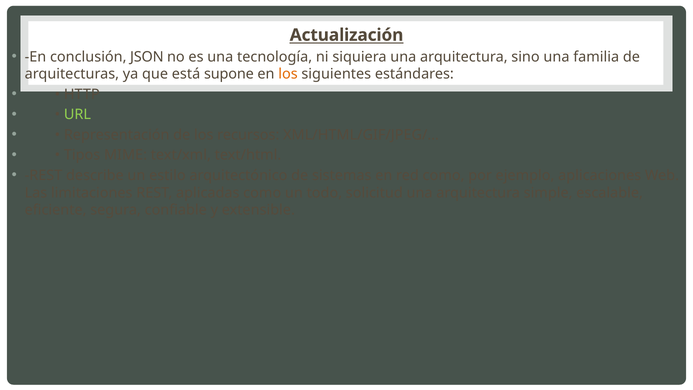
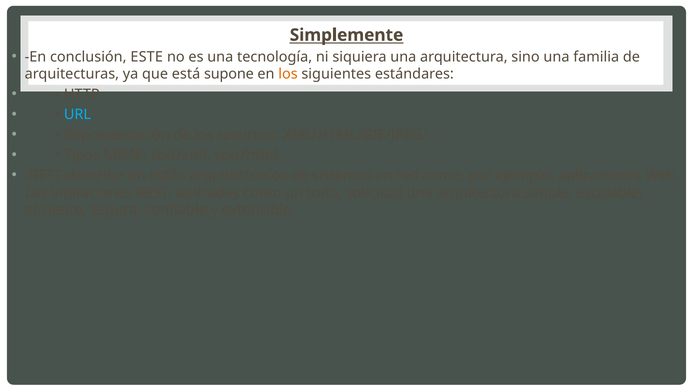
Actualización: Actualización -> Simplemente (347, 35)
JSON: JSON -> ESTE (147, 57)
URL colour: light green -> light blue (77, 115)
